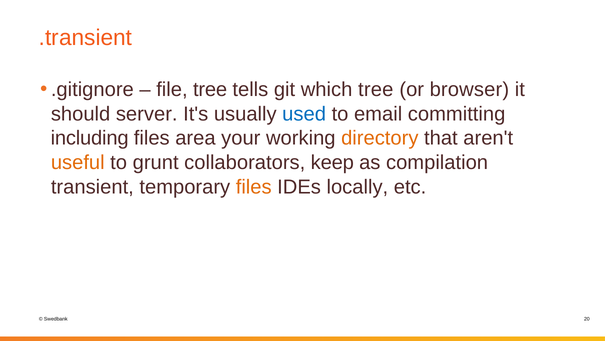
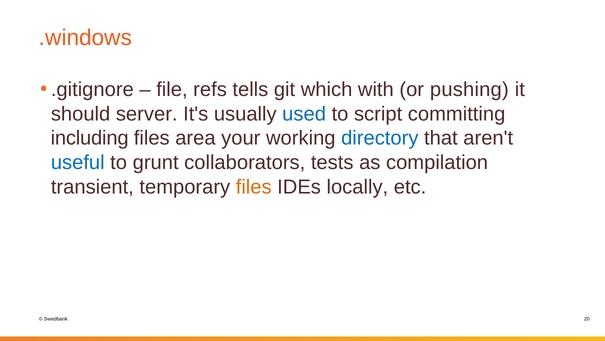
.transient: .transient -> .windows (86, 38)
file tree: tree -> refs (210, 90)
which tree: tree -> with (376, 90)
browser: browser -> pushing (469, 90)
email: email -> script (378, 114)
directory colour: orange -> blue (380, 138)
useful colour: orange -> blue (78, 162)
keep: keep -> tests (332, 162)
